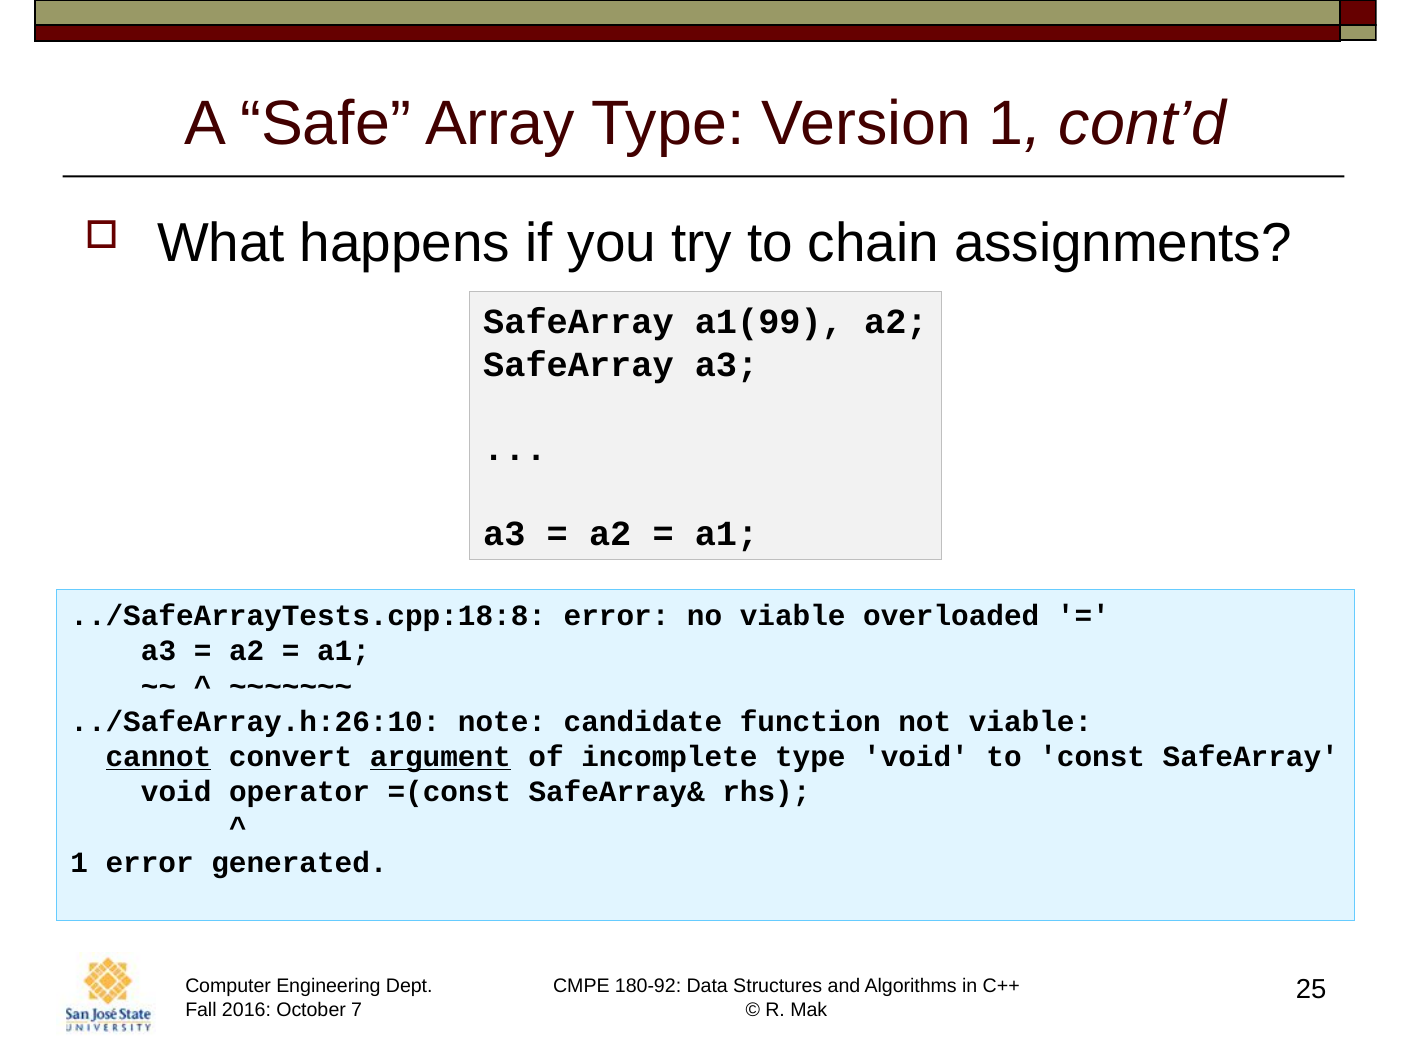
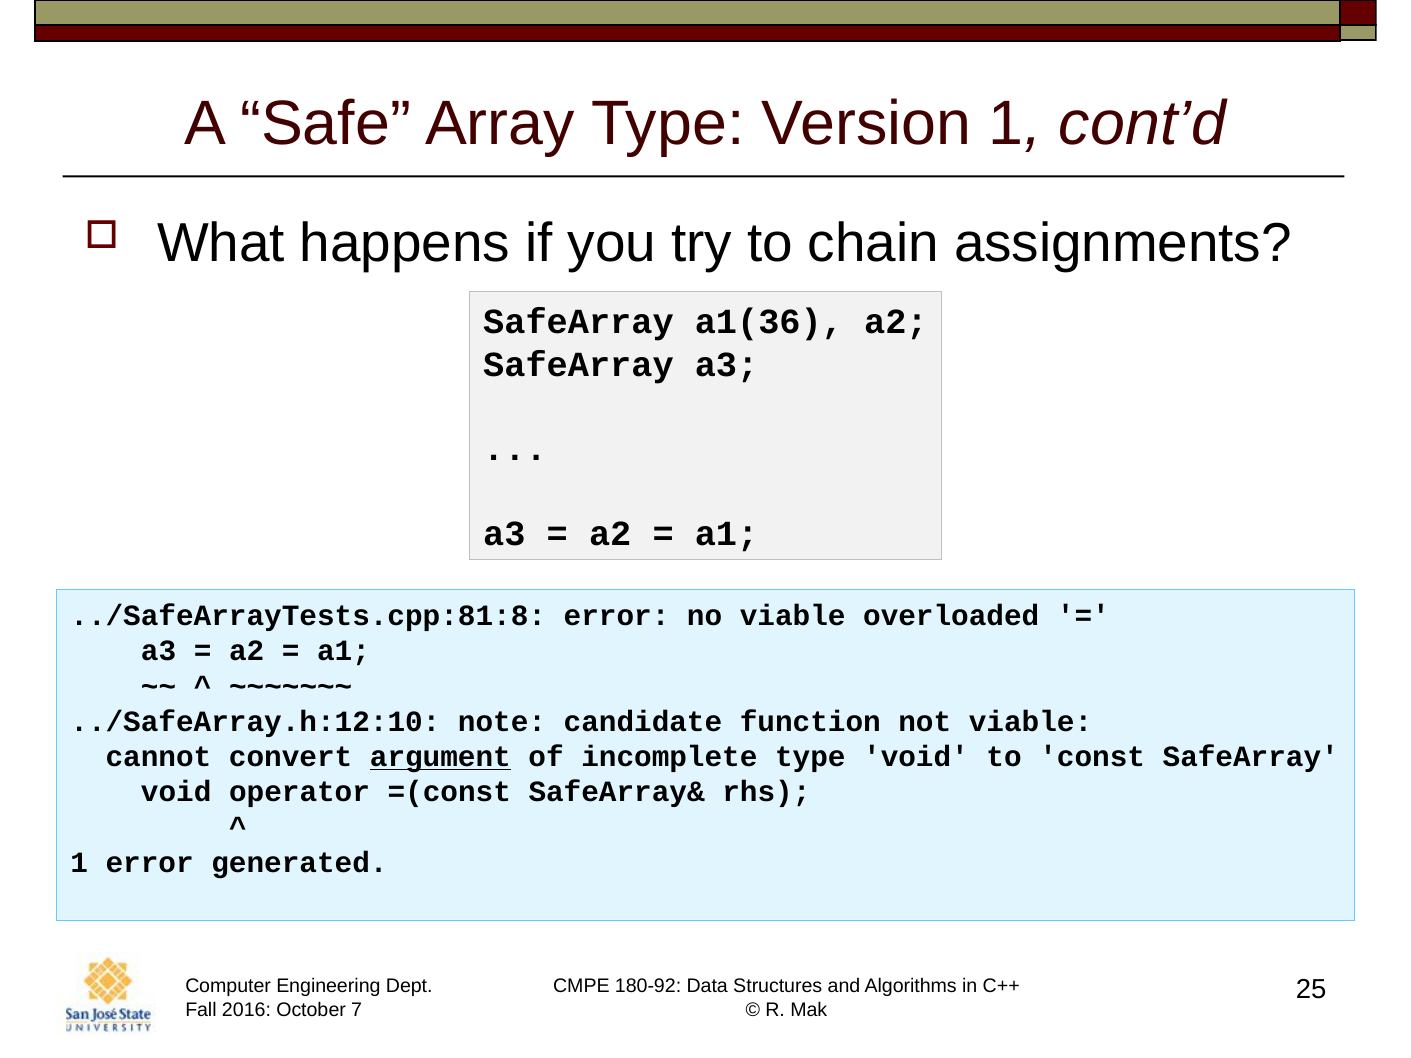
a1(99: a1(99 -> a1(36 (769, 322)
../SafeArrayTests.cpp:18:8: ../SafeArrayTests.cpp:18:8 -> ../SafeArrayTests.cpp:81:8 (308, 616)
../SafeArray.h:26:10: ../SafeArray.h:26:10 -> ../SafeArray.h:12:10 (255, 722)
cannot underline: present -> none (158, 757)
